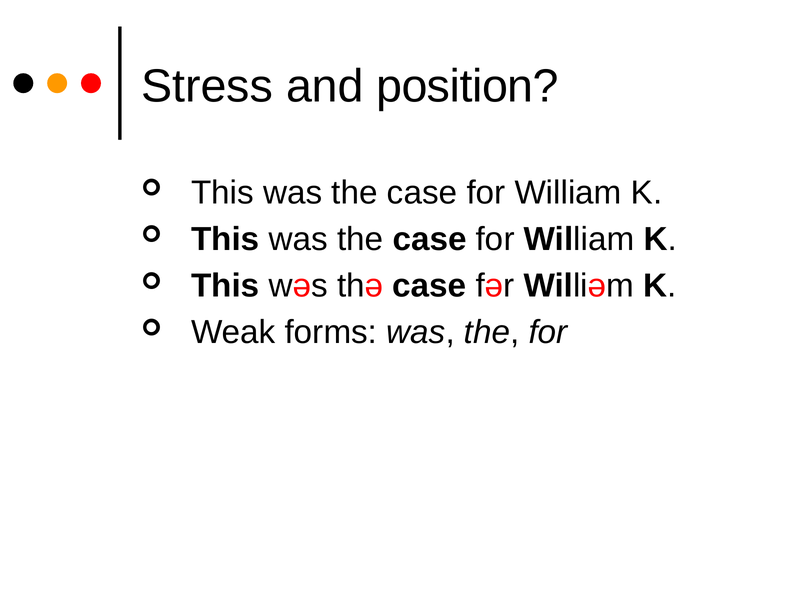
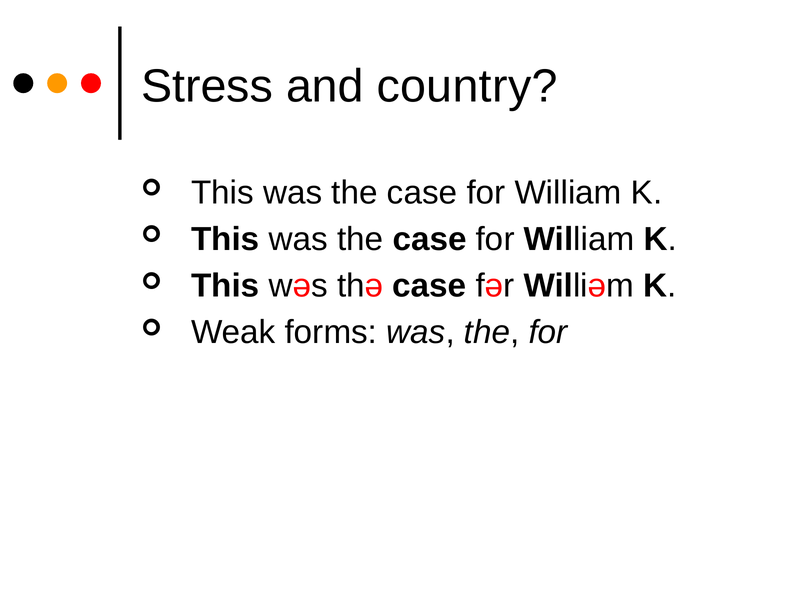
position: position -> country (467, 87)
